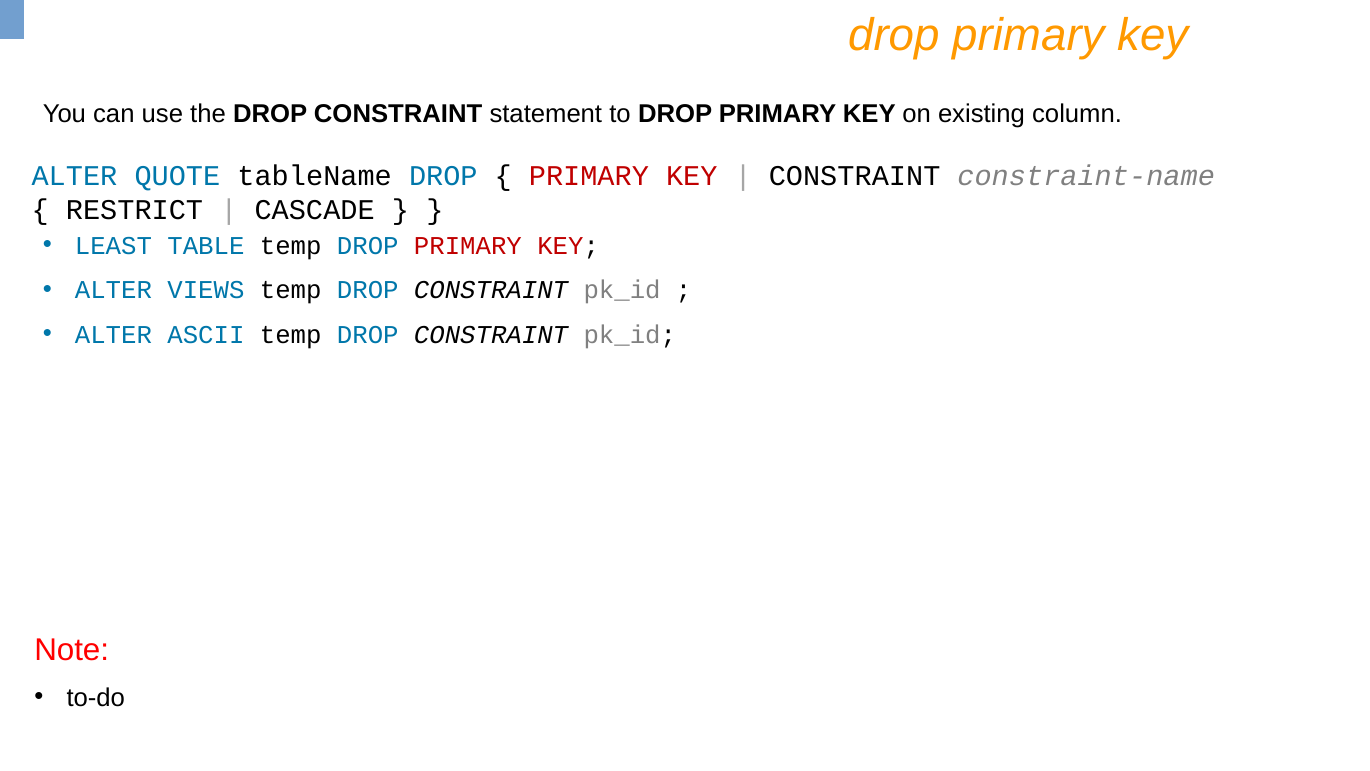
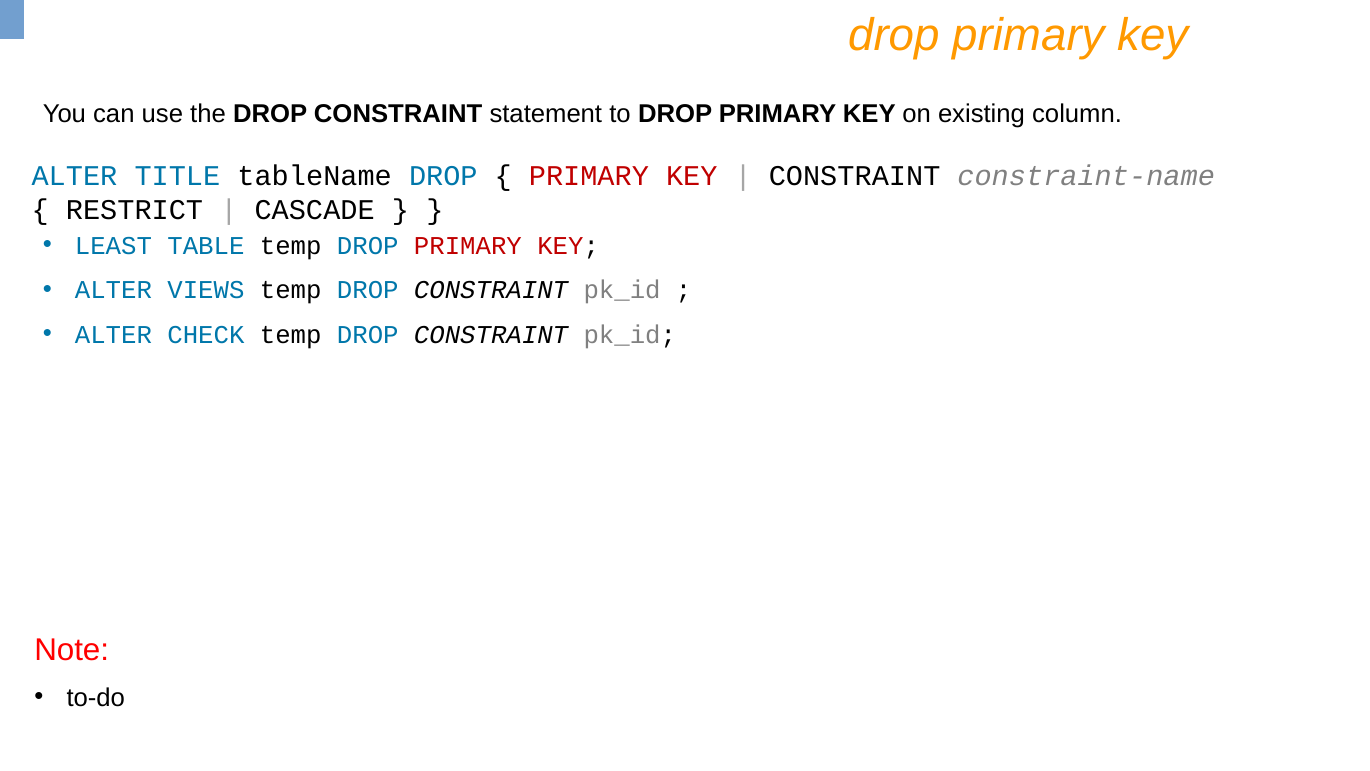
QUOTE: QUOTE -> TITLE (177, 176)
ASCII: ASCII -> CHECK (206, 335)
